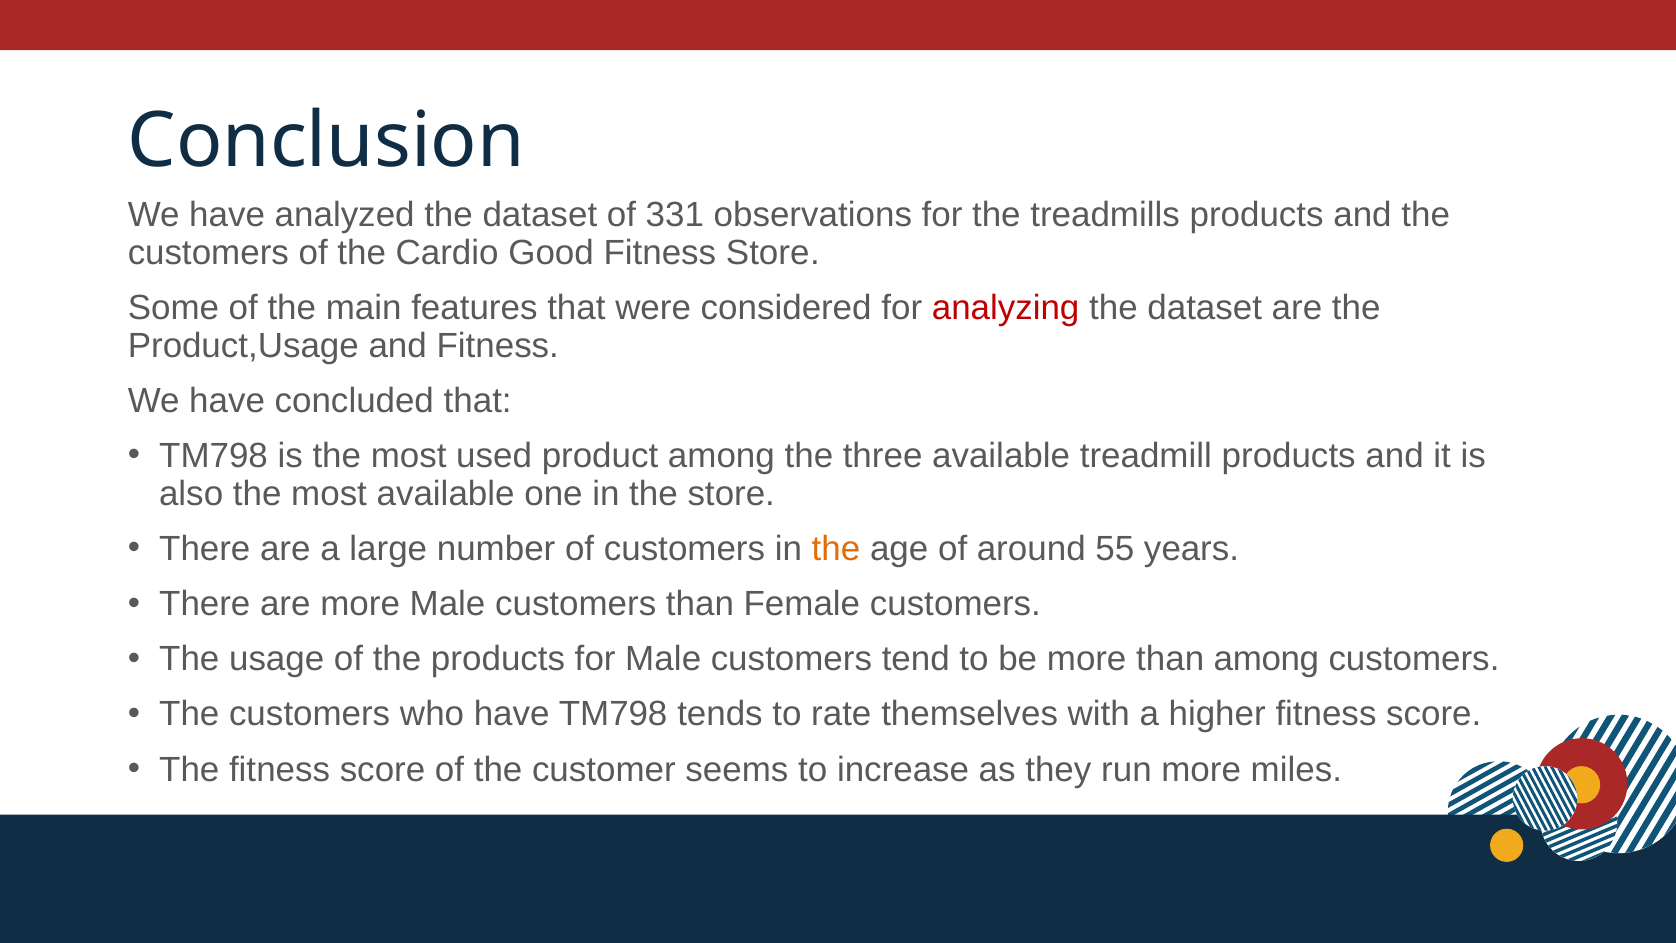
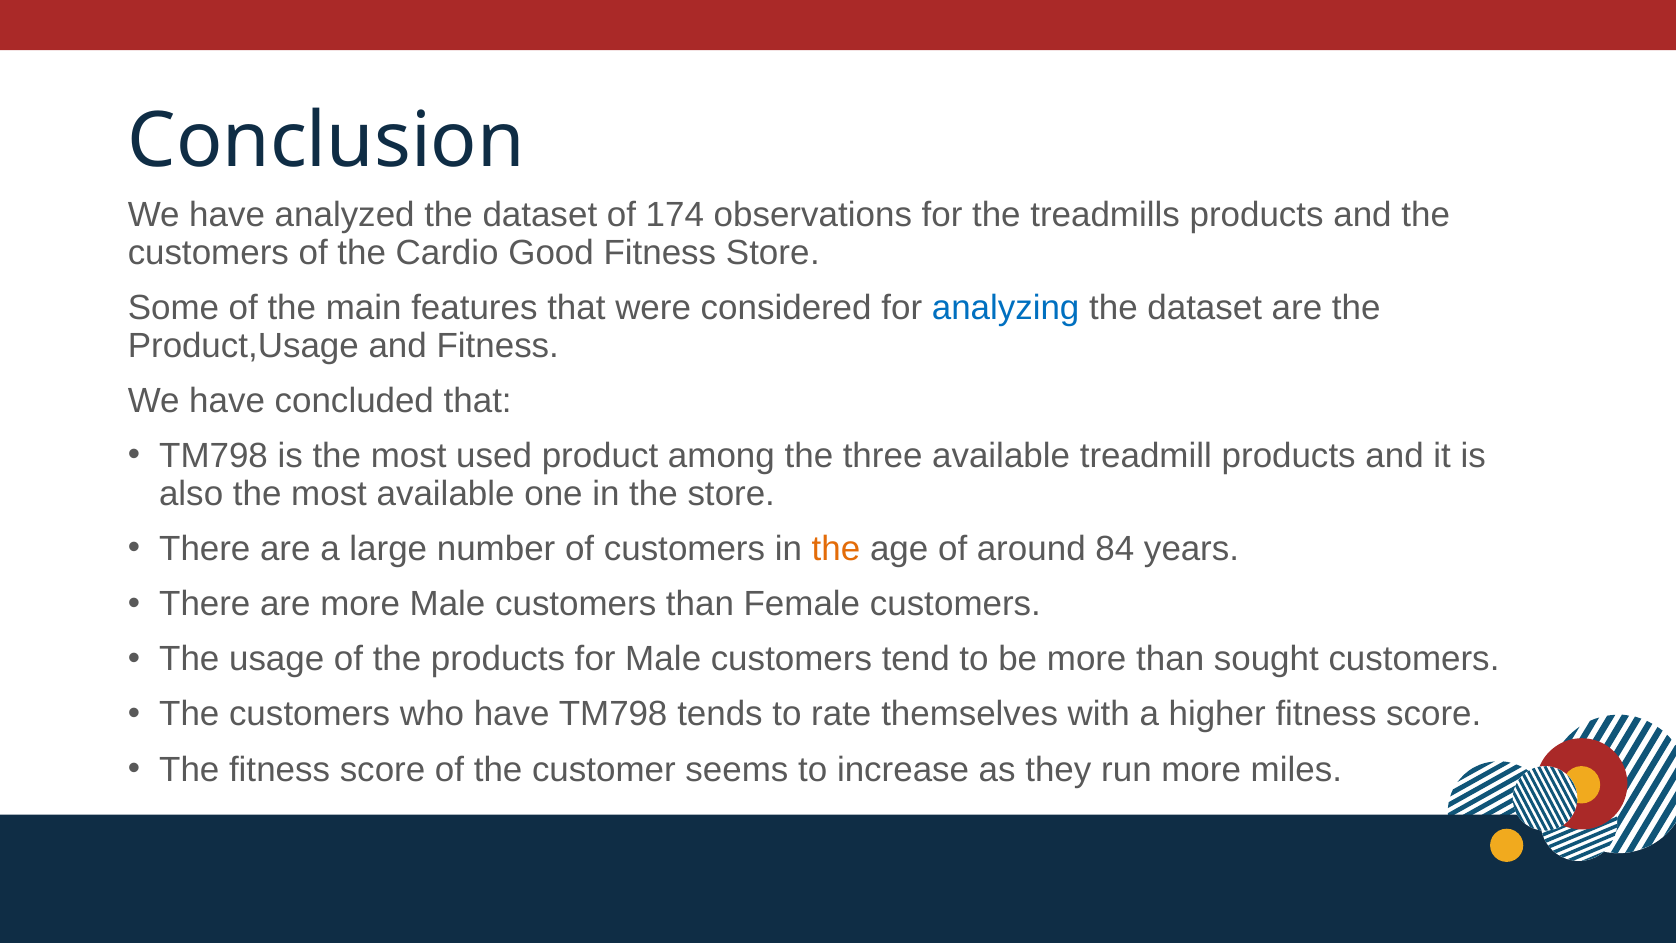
331: 331 -> 174 (675, 215)
analyzing colour: red -> blue (1006, 308)
55: 55 -> 84 (1115, 549)
than among: among -> sought (1266, 659)
